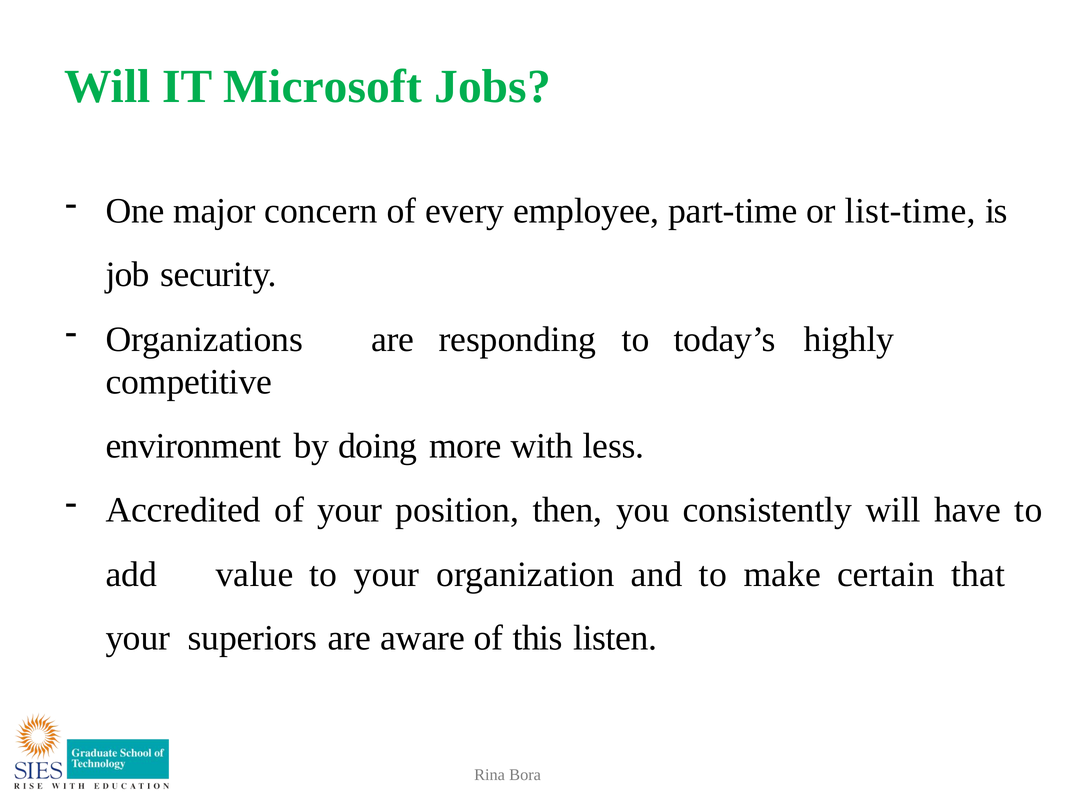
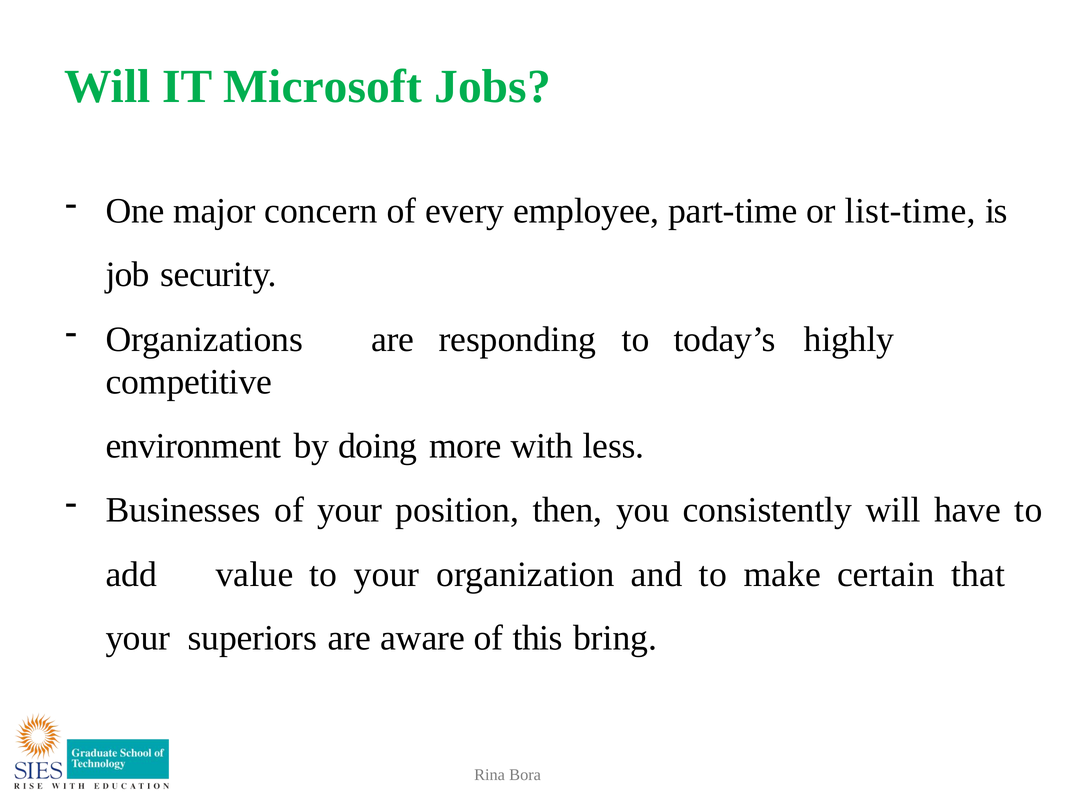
Accredited: Accredited -> Businesses (183, 510)
listen: listen -> bring (615, 638)
